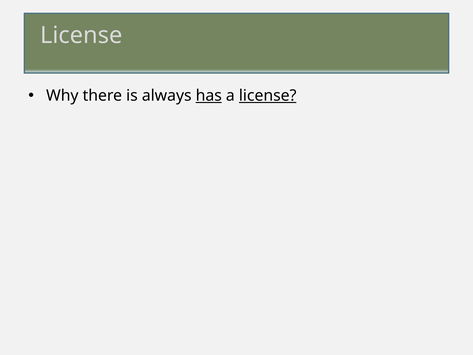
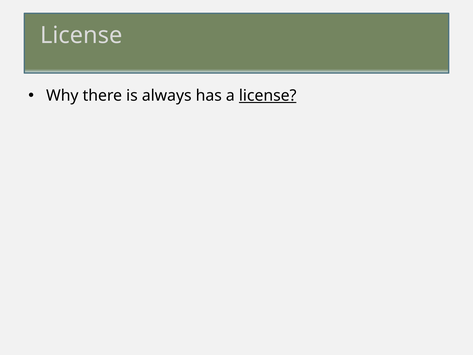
has underline: present -> none (209, 96)
